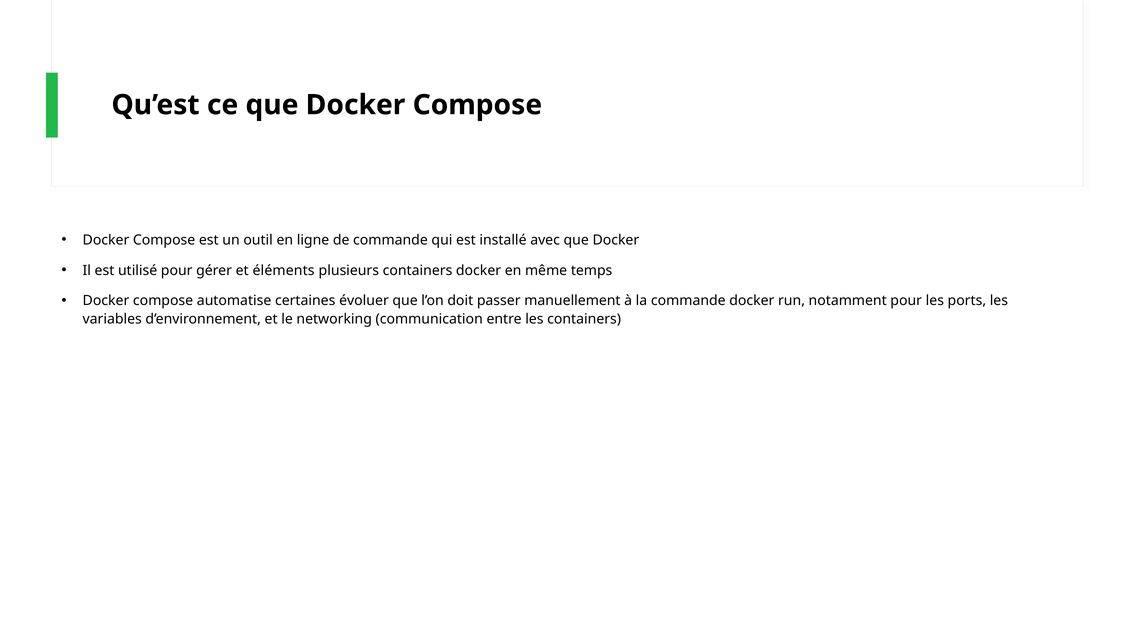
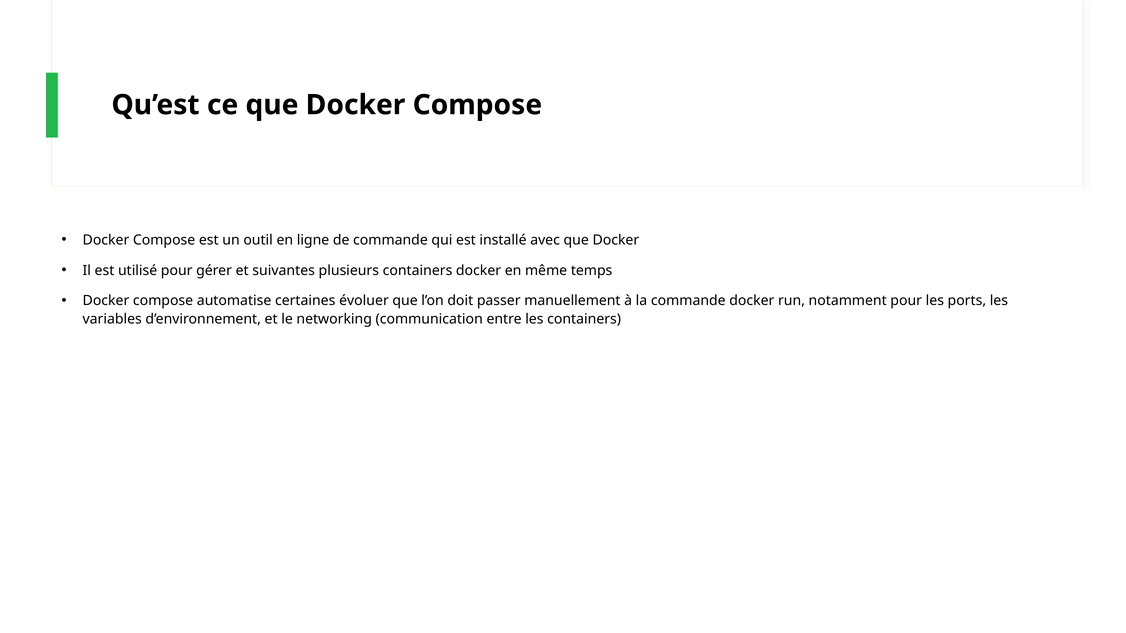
éléments: éléments -> suivantes (284, 271)
